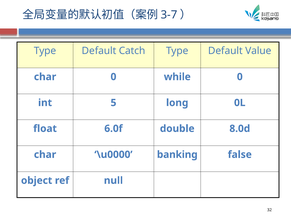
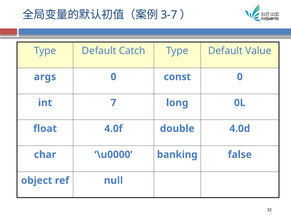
char: char -> args (45, 77)
while: while -> const (177, 77)
5: 5 -> 7 (113, 103)
6.0f: 6.0f -> 4.0f (113, 129)
8.0d: 8.0d -> 4.0d (240, 129)
